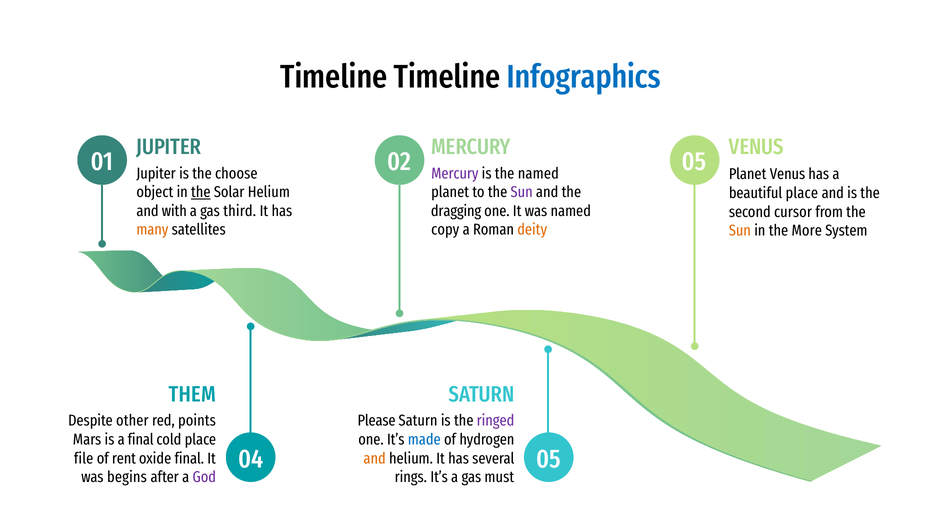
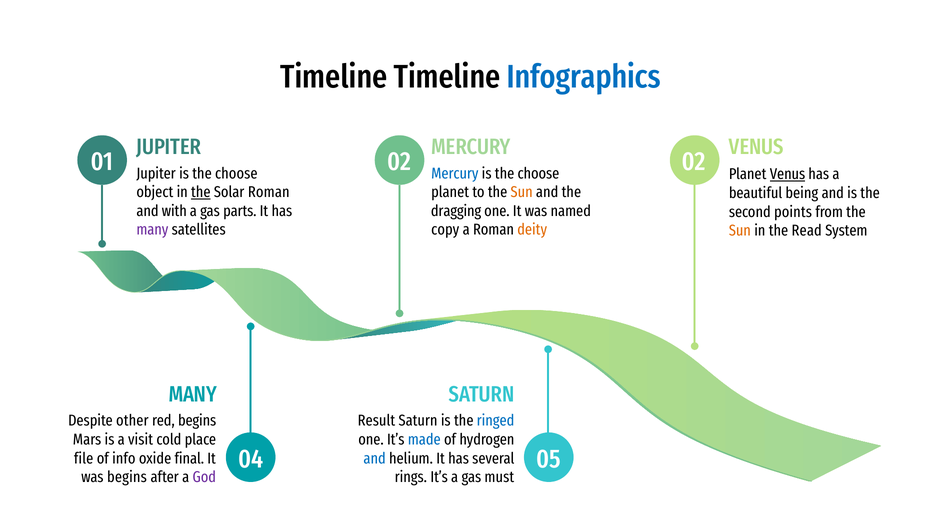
02 05: 05 -> 02 (694, 162)
Mercury colour: purple -> blue (455, 174)
named: named -> choose (538, 174)
Venus underline: none -> present (787, 174)
Solar Helium: Helium -> Roman (269, 192)
Sun colour: purple -> orange (522, 192)
beautiful place: place -> being (802, 193)
third: third -> parts (240, 211)
cursor: cursor -> points (793, 212)
many colour: orange -> purple (152, 230)
More: More -> Read (807, 231)
THEM: THEM -> MANY (193, 395)
red points: points -> begins (197, 421)
Please: Please -> Result (376, 421)
ringed colour: purple -> blue (496, 421)
a final: final -> visit (141, 440)
rent: rent -> info (124, 459)
and colour: orange -> blue (375, 459)
